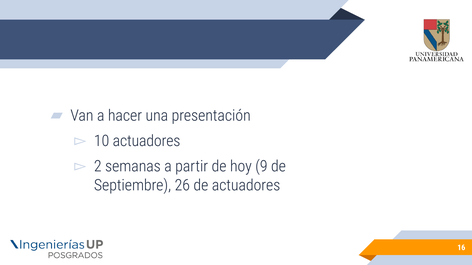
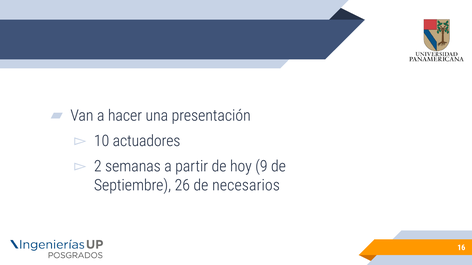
de actuadores: actuadores -> necesarios (246, 186)
